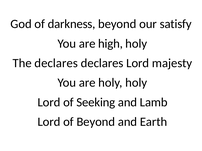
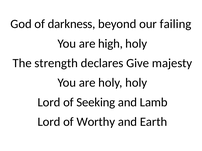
satisfy: satisfy -> failing (176, 24)
The declares: declares -> strength (56, 63)
declares Lord: Lord -> Give (138, 63)
of Beyond: Beyond -> Worthy (96, 122)
